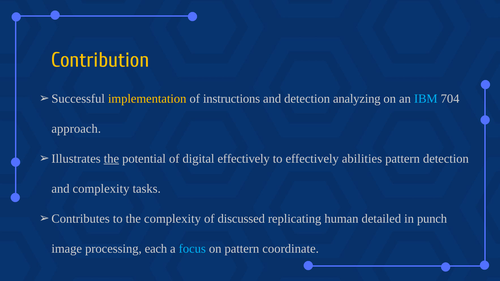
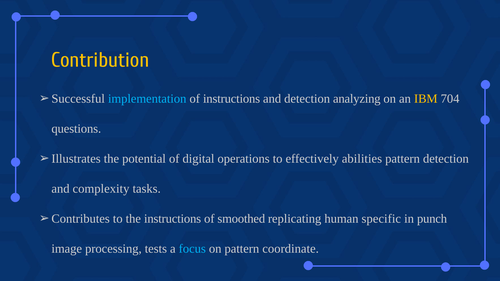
implementation colour: yellow -> light blue (147, 99)
IBM colour: light blue -> yellow (426, 99)
approach: approach -> questions (76, 129)
the underline: present -> none (111, 159)
digital effectively: effectively -> operations (244, 159)
the complexity: complexity -> instructions (173, 219)
discussed: discussed -> smoothed (241, 219)
detailed: detailed -> specific (381, 219)
each: each -> tests (156, 249)
